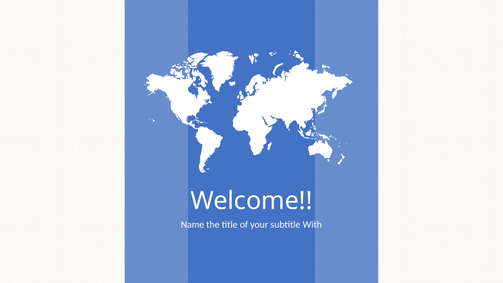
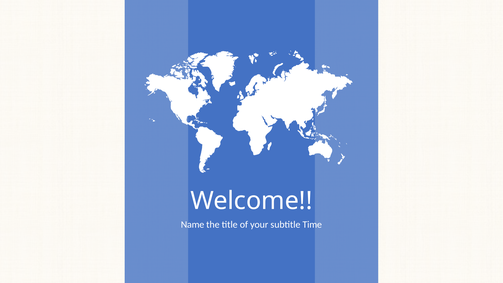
With: With -> Time (312, 225)
